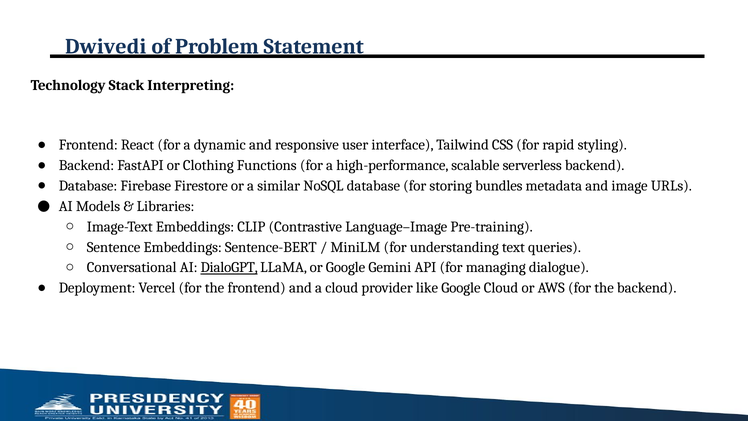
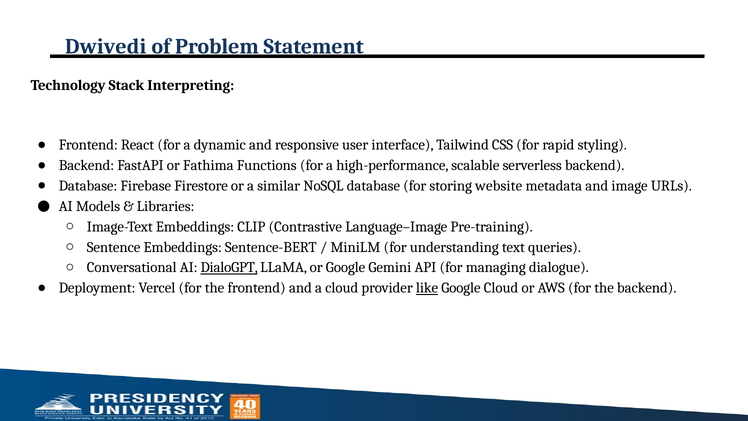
Clothing: Clothing -> Fathima (208, 165)
bundles: bundles -> website (499, 186)
like underline: none -> present (427, 288)
